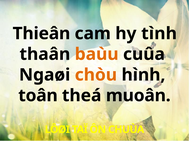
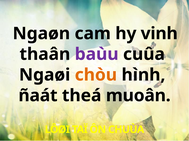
Thieân: Thieân -> Ngaøn (41, 34)
tình: tình -> vinh (159, 34)
baùu colour: orange -> purple (97, 54)
toân: toân -> ñaát (38, 96)
